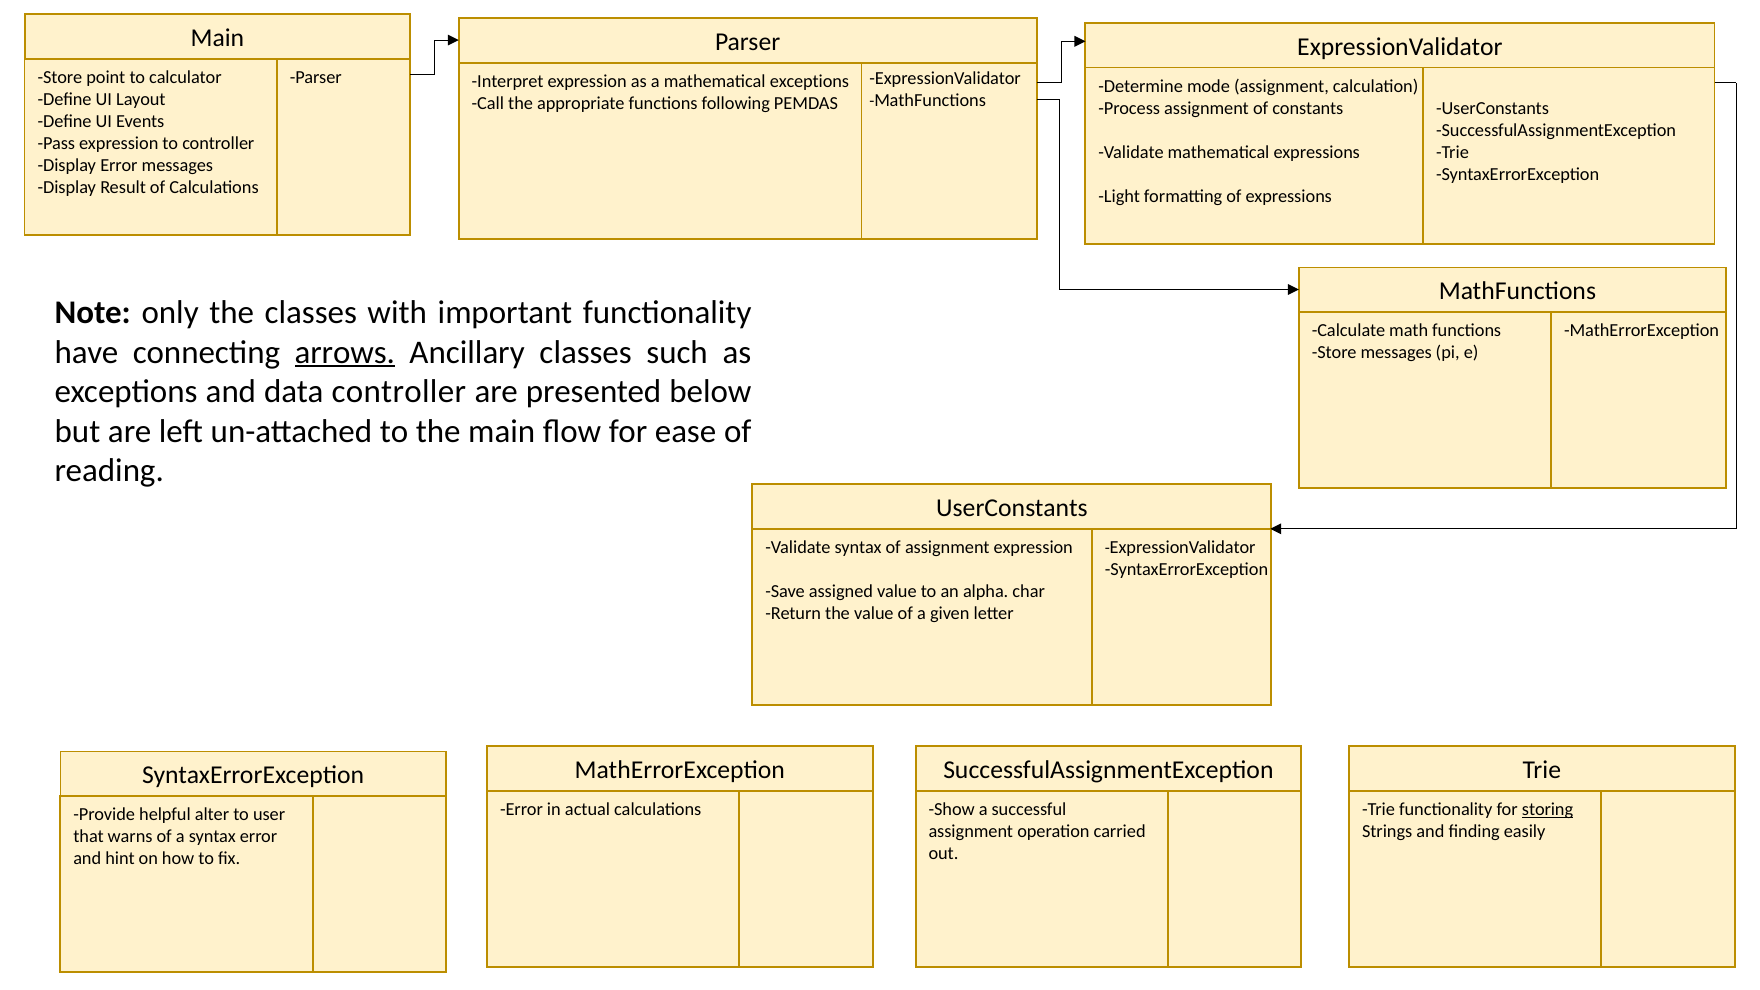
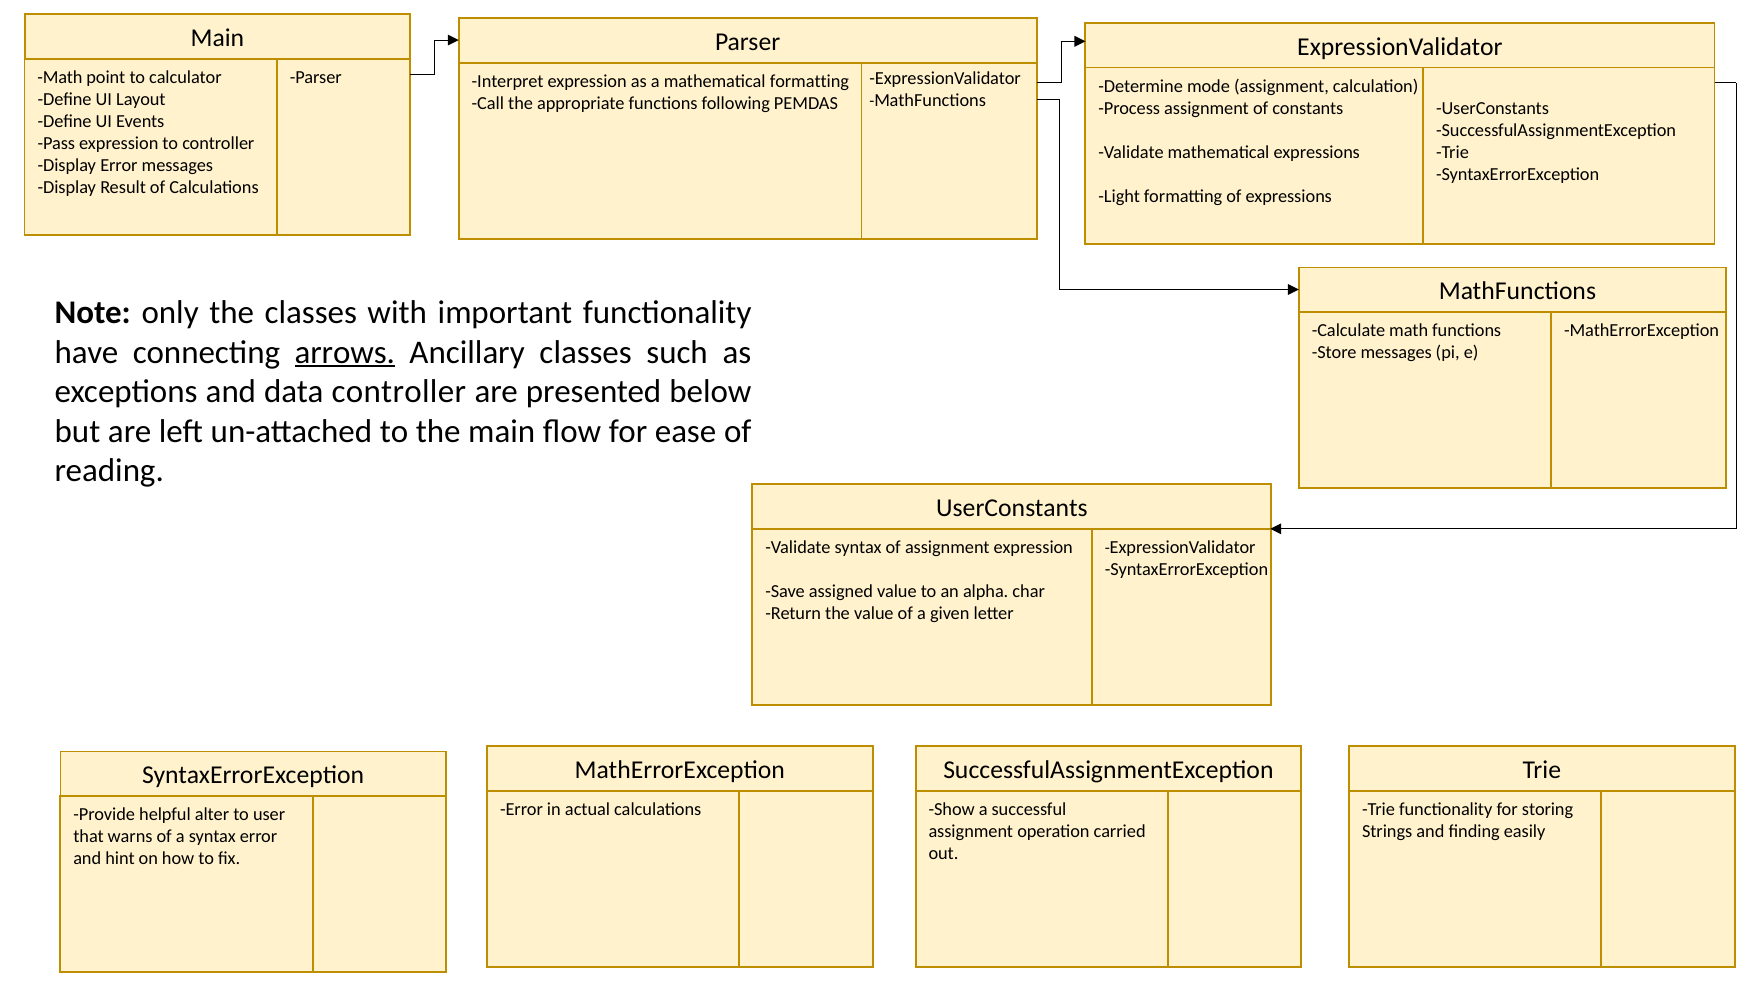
Store: Store -> Math (60, 77)
mathematical exceptions: exceptions -> formatting (809, 82)
storing underline: present -> none (1548, 809)
